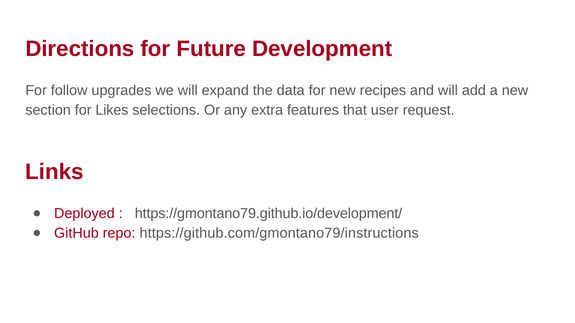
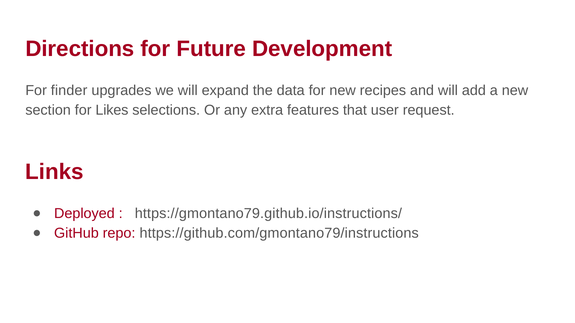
follow: follow -> finder (69, 90)
https://gmontano79.github.io/development/: https://gmontano79.github.io/development/ -> https://gmontano79.github.io/instructions/ (268, 214)
